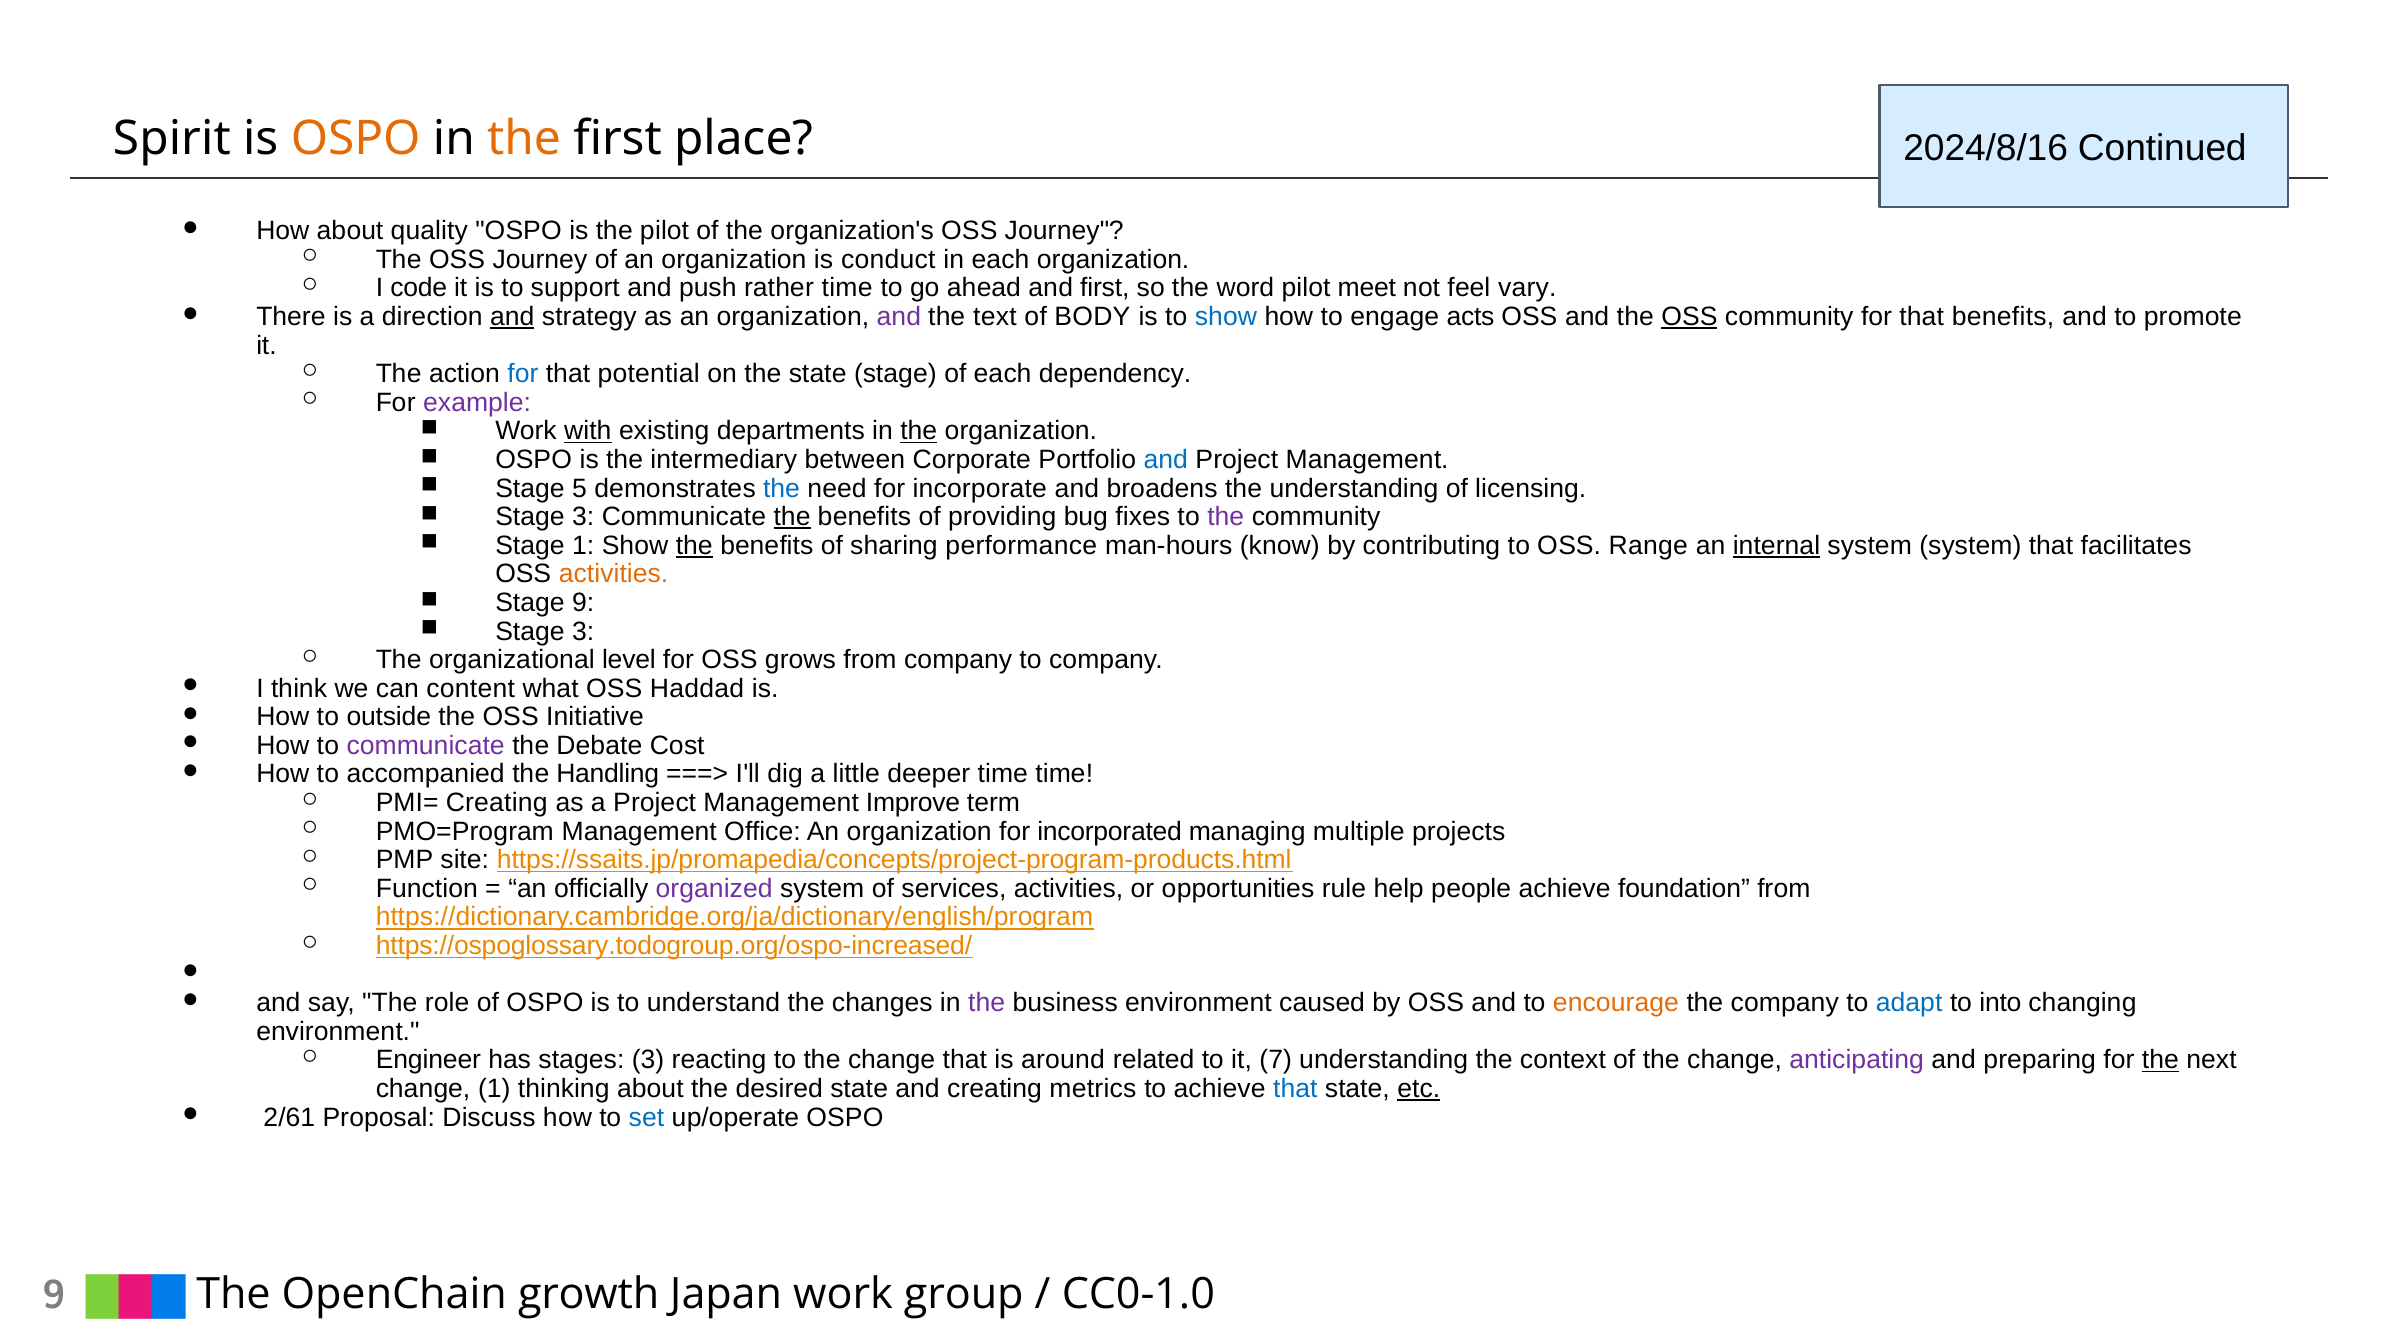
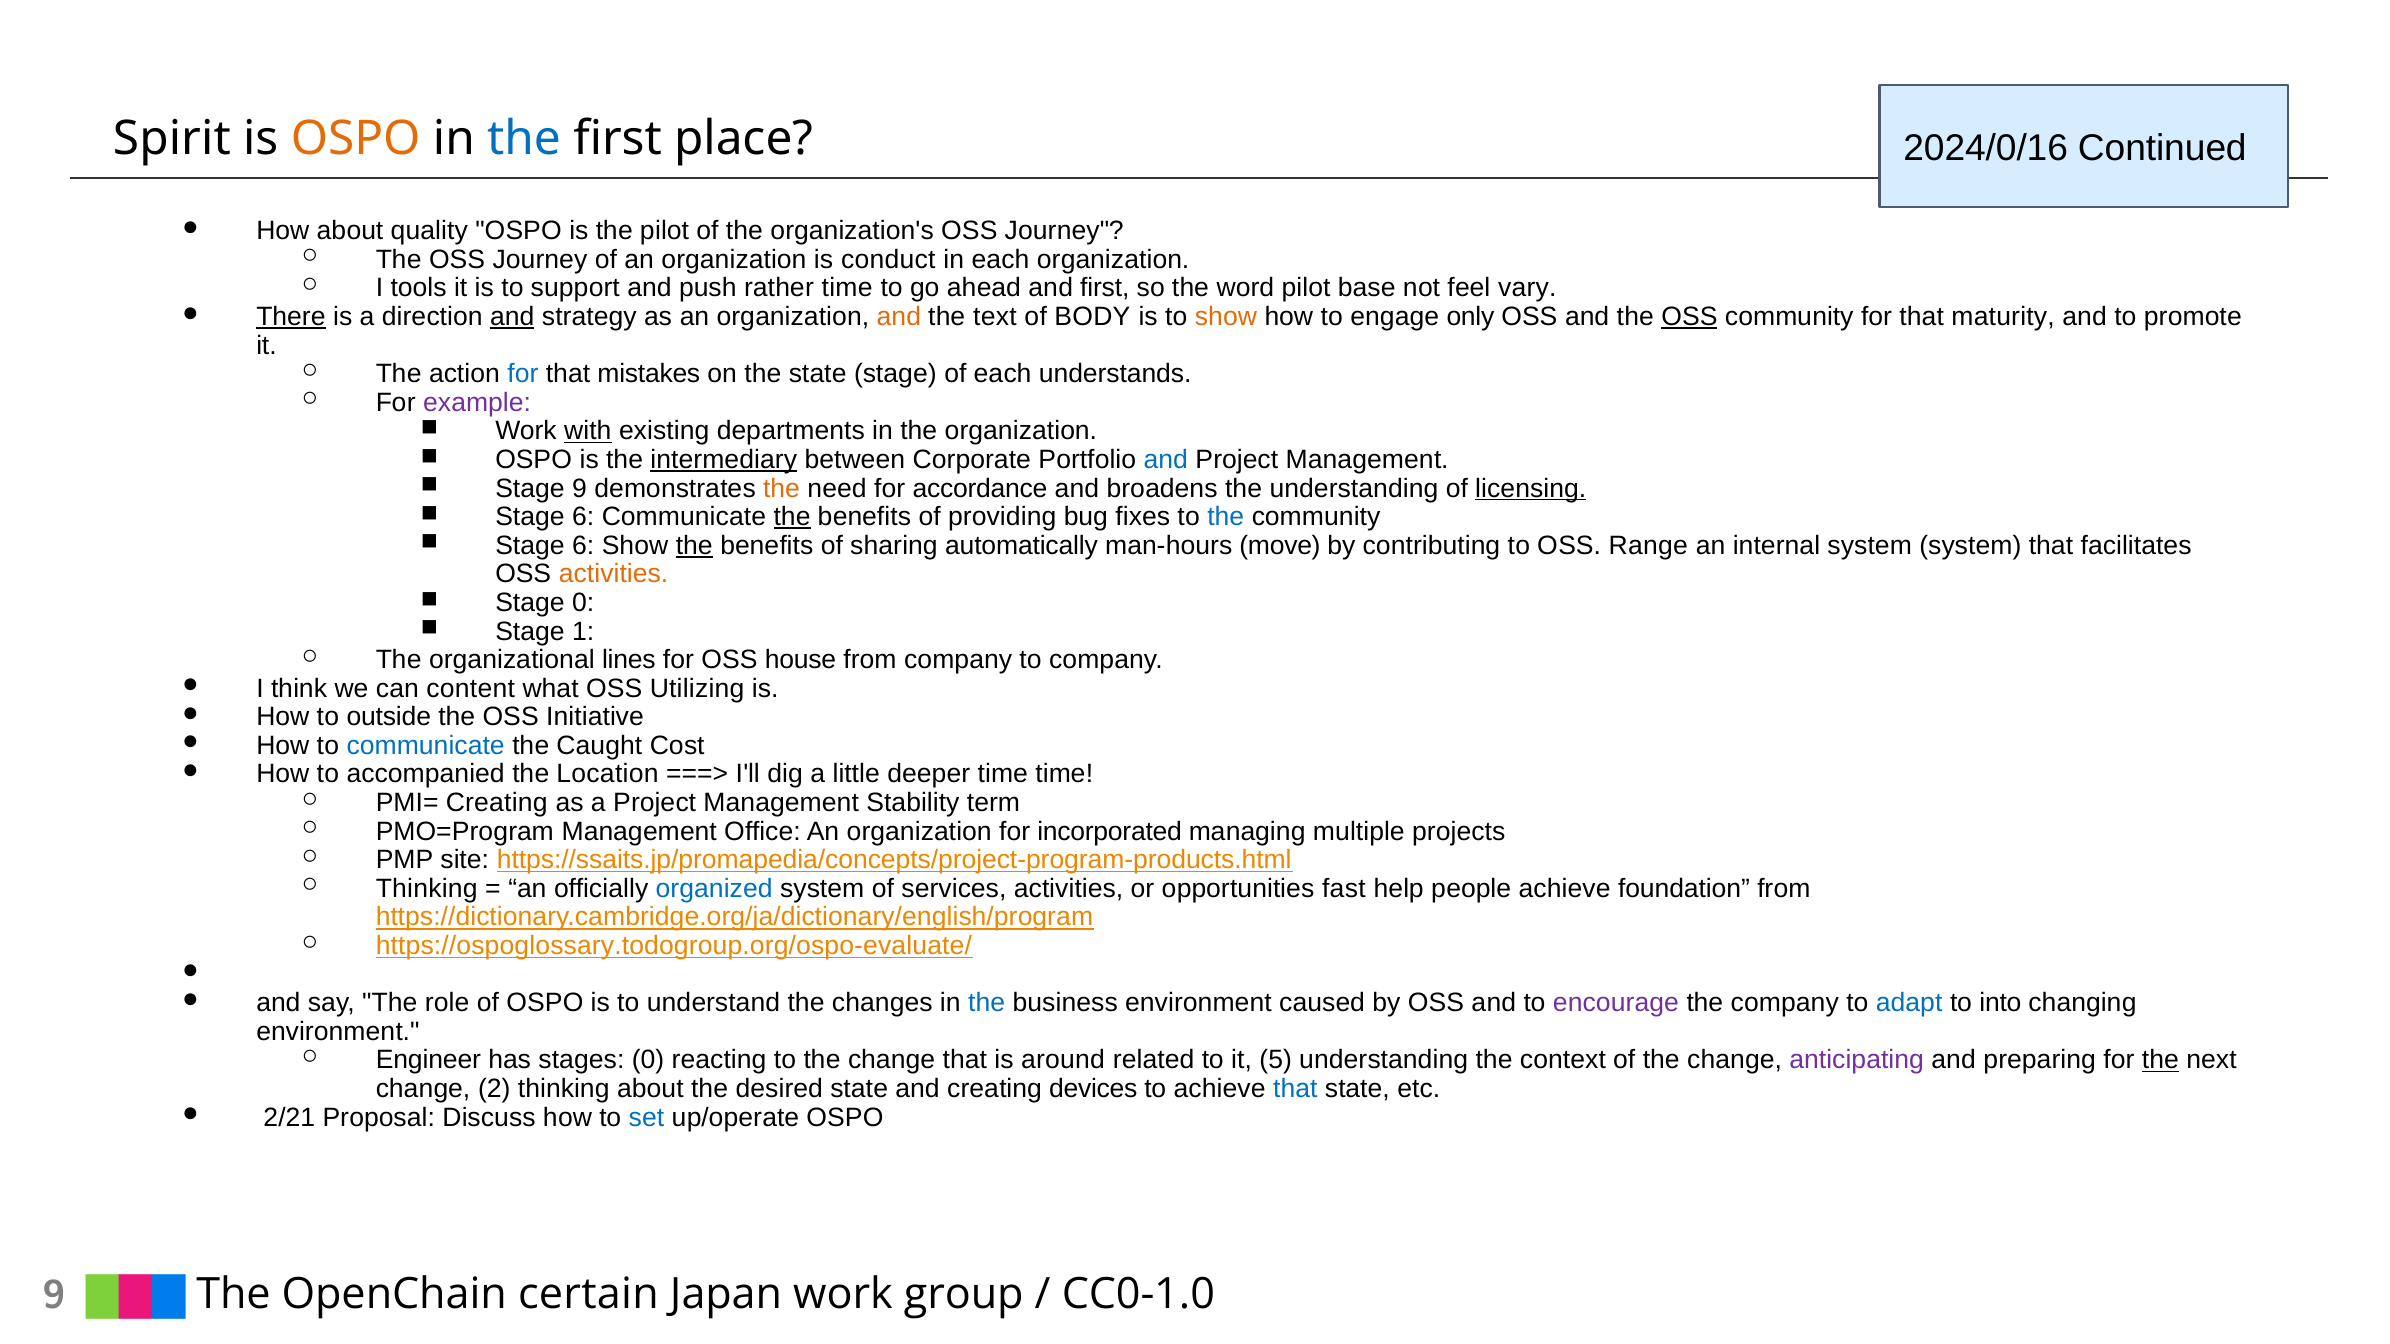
the colour: orange -> blue (524, 139)
2024/8/16: 2024/8/16 -> 2024/0/16 (1986, 149)
code: code -> tools (419, 288)
meet: meet -> base (1367, 288)
There underline: none -> present (291, 317)
and colour: purple -> orange (899, 317)
show colour: blue -> orange (1226, 317)
acts: acts -> only (1470, 317)
that benefits: benefits -> maturity (2003, 317)
potential: potential -> mistakes (649, 374)
dependency: dependency -> understands (1115, 374)
the underline: present -> none (919, 431)
intermediary underline: none -> present (724, 460)
Stage 5: 5 -> 9 (579, 488)
the colour: blue -> orange (782, 488)
incorporate: incorporate -> accordance (980, 488)
licensing underline: none -> present (1531, 488)
3: 3 -> 6 (583, 517)
the colour: purple -> blue (1226, 517)
1: 1 -> 6 (583, 546)
performance: performance -> automatically (1021, 546)
know: know -> move (1280, 546)
internal underline: present -> none (1776, 546)
Stage 9: 9 -> 0 (583, 603)
3: 3 -> 1 (583, 631)
level: level -> lines (629, 660)
grows: grows -> house (801, 660)
Haddad: Haddad -> Utilizing (697, 689)
communicate colour: purple -> blue (426, 746)
Debate: Debate -> Caught (599, 746)
Handling: Handling -> Location (607, 774)
Improve: Improve -> Stability (913, 803)
Function: Function -> Thinking (427, 889)
organized colour: purple -> blue (714, 889)
rule: rule -> fast (1344, 889)
https://ospoglossary.todogroup.org/ospo-increased/: https://ospoglossary.todogroup.org/ospo-increased/ -> https://ospoglossary.todogroup.org/ospo-evaluate/ (674, 946)
the colour: purple -> blue (987, 1003)
encourage colour: orange -> purple (1616, 1003)
stages 3: 3 -> 0 (648, 1061)
7: 7 -> 5 (1276, 1061)
change 1: 1 -> 2 (494, 1089)
metrics: metrics -> devices (1093, 1089)
etc underline: present -> none (1419, 1089)
2/61: 2/61 -> 2/21 (289, 1118)
growth: growth -> certain (588, 1294)
